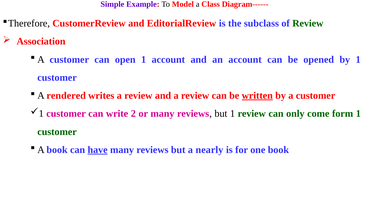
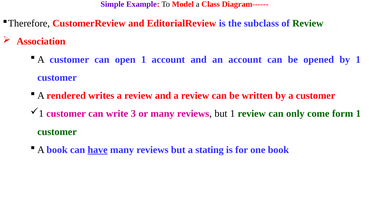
written underline: present -> none (257, 95)
2: 2 -> 3 (133, 113)
nearly: nearly -> stating (210, 149)
